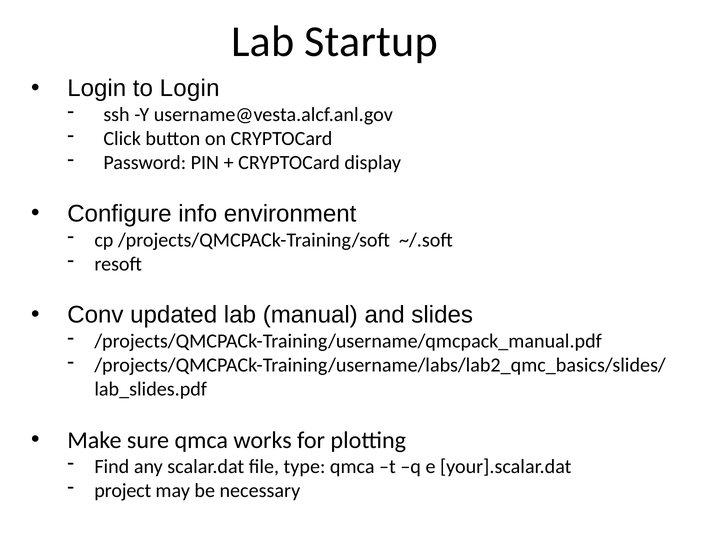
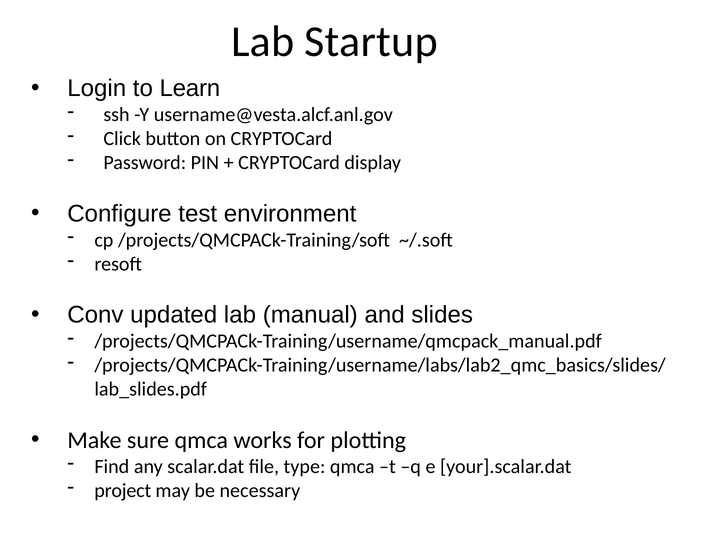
to Login: Login -> Learn (190, 88)
info: info -> test (198, 214)
